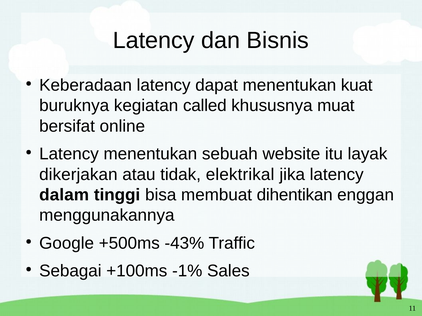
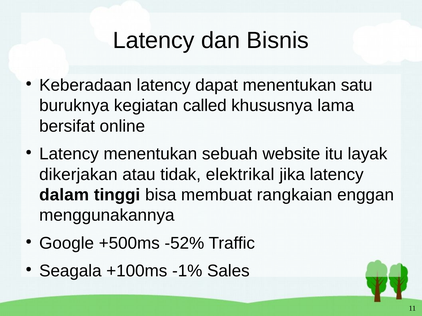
kuat: kuat -> satu (357, 85)
muat: muat -> lama (336, 106)
dihentikan: dihentikan -> rangkaian (295, 195)
-43%: -43% -> -52% (184, 243)
Sebagai: Sebagai -> Seagala (70, 271)
